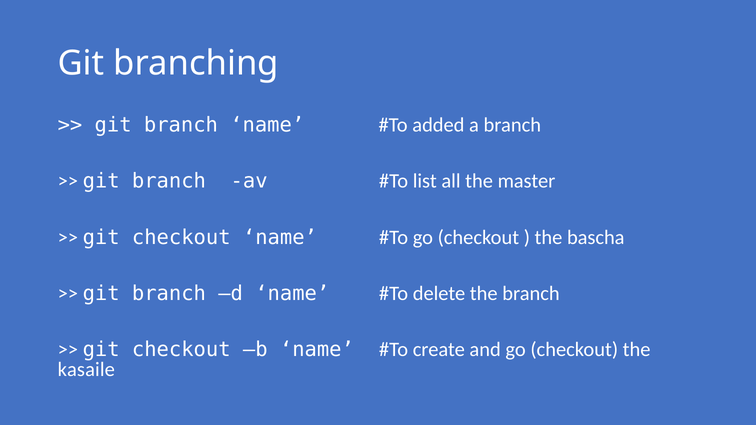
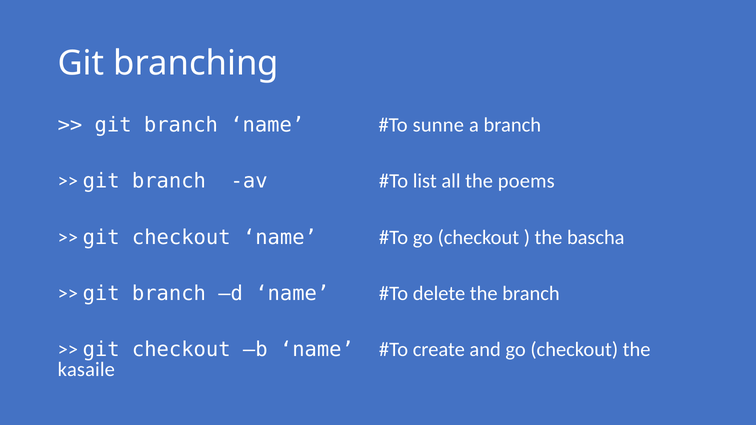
added: added -> sunne (438, 125)
master: master -> poems (526, 181)
